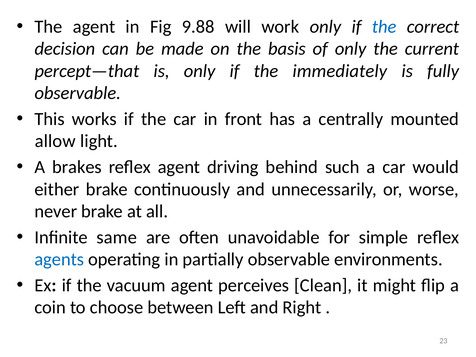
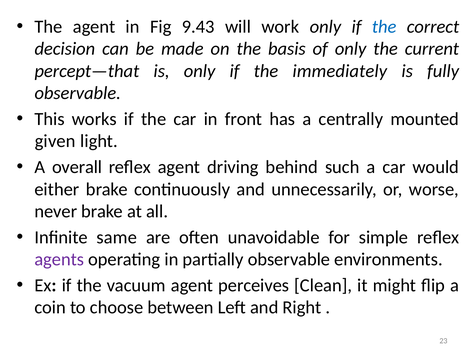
9.88: 9.88 -> 9.43 (198, 27)
allow: allow -> given (55, 141)
brakes: brakes -> overall (77, 167)
agents colour: blue -> purple (59, 259)
